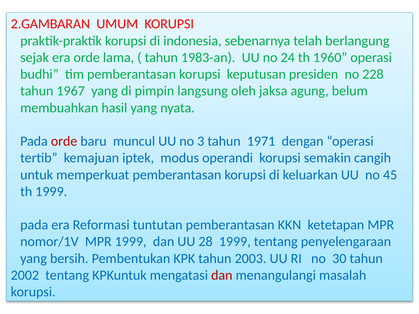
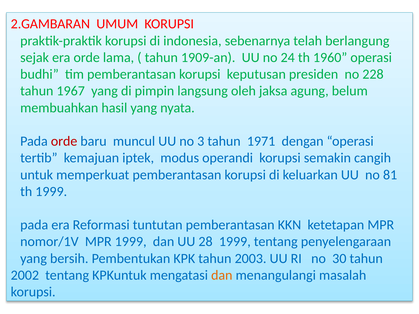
1983-an: 1983-an -> 1909-an (208, 58)
45: 45 -> 81 (390, 175)
dan colour: red -> orange (222, 275)
